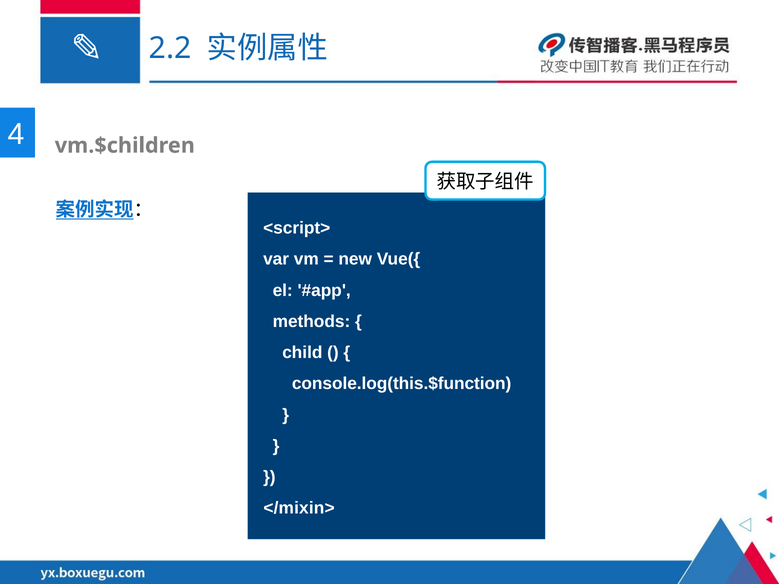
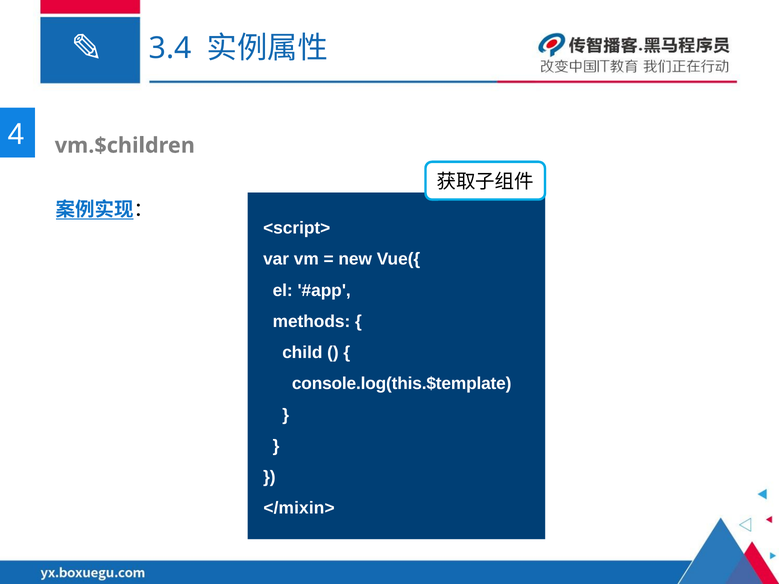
2.2: 2.2 -> 3.4 (170, 48)
console.log(this.$function: console.log(this.$function -> console.log(this.$template (402, 384)
